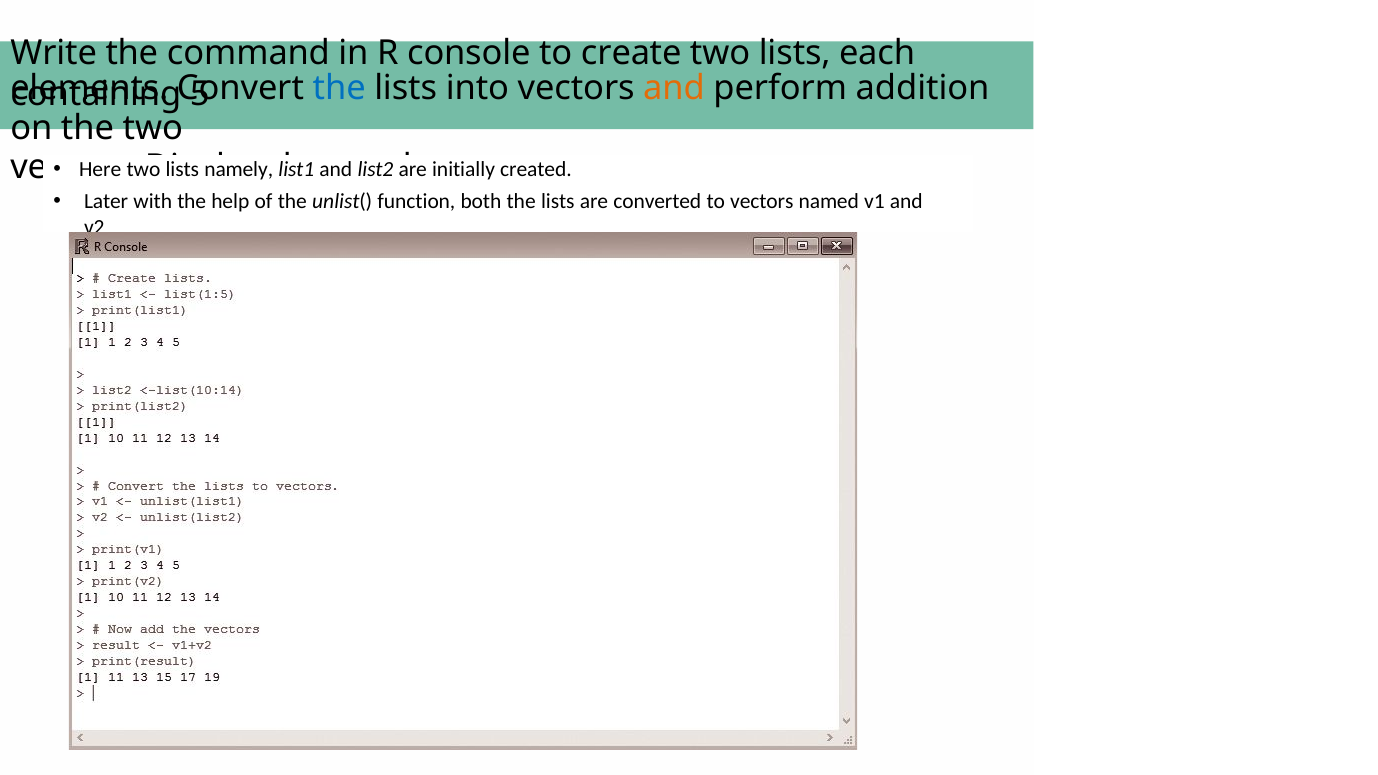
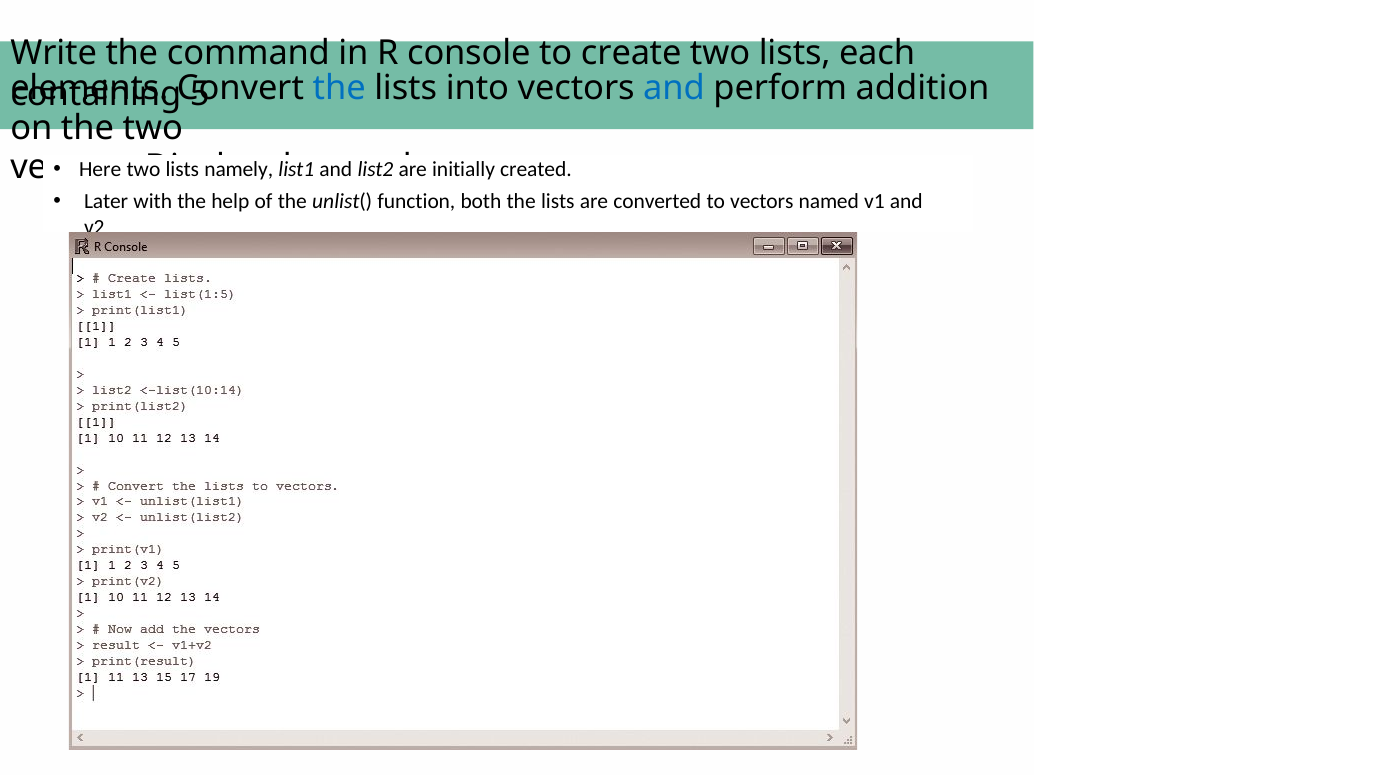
and colour: orange -> blue (674, 88)
